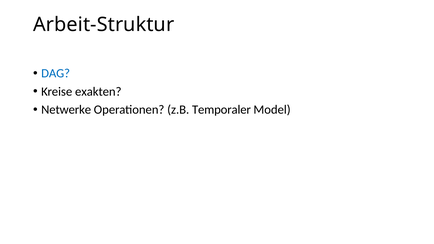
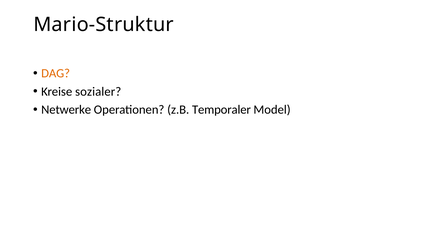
Arbeit-Struktur: Arbeit-Struktur -> Mario-Struktur (104, 25)
DAG colour: blue -> orange (56, 73)
exakten: exakten -> sozialer (98, 92)
